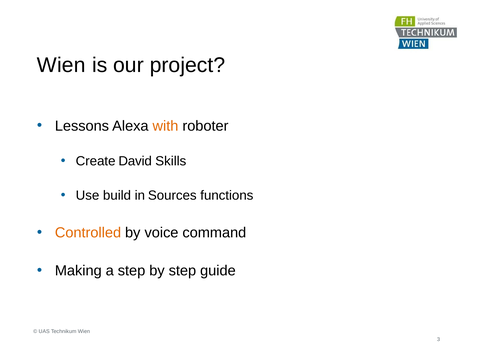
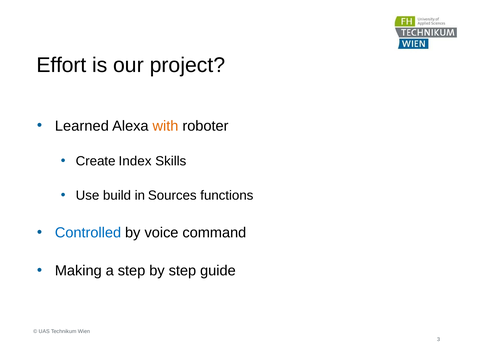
Wien: Wien -> Effort (61, 65)
Lessons: Lessons -> Learned (82, 126)
David: David -> Index (135, 161)
Controlled colour: orange -> blue (88, 233)
